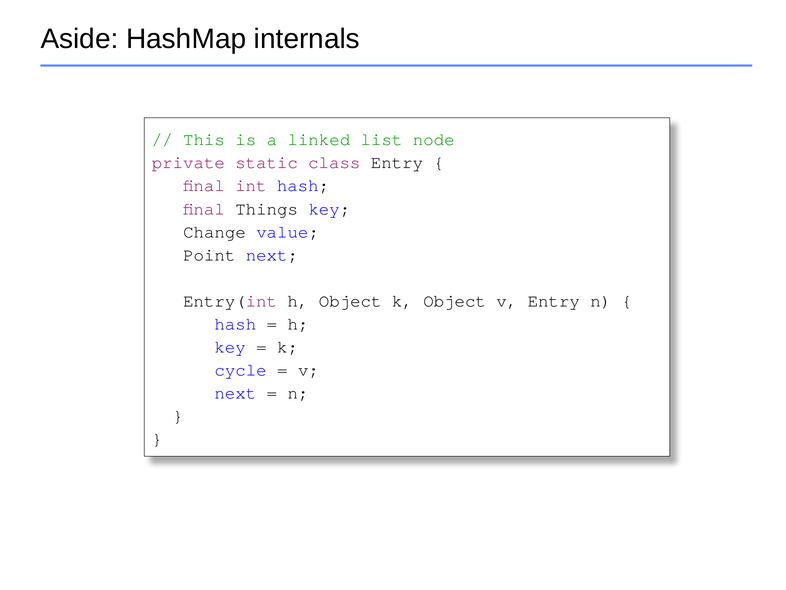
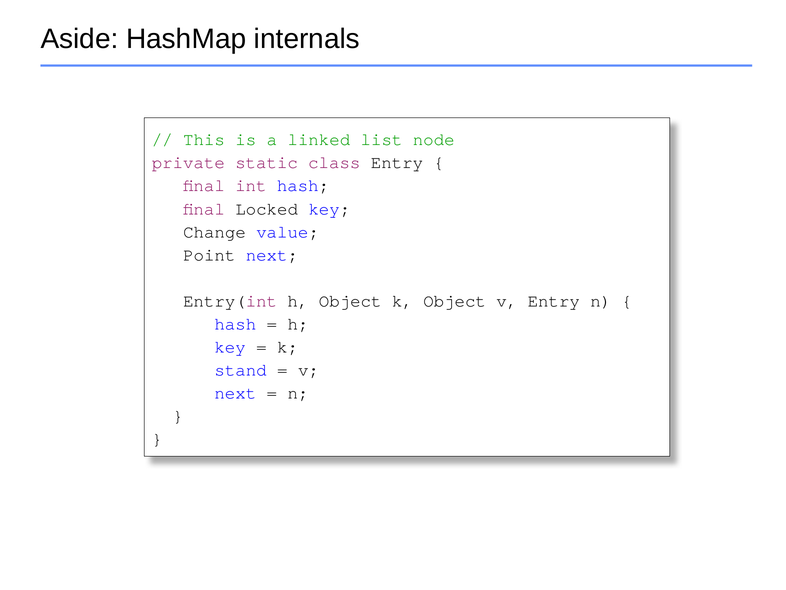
Things: Things -> Locked (267, 209)
cycle: cycle -> stand (241, 370)
